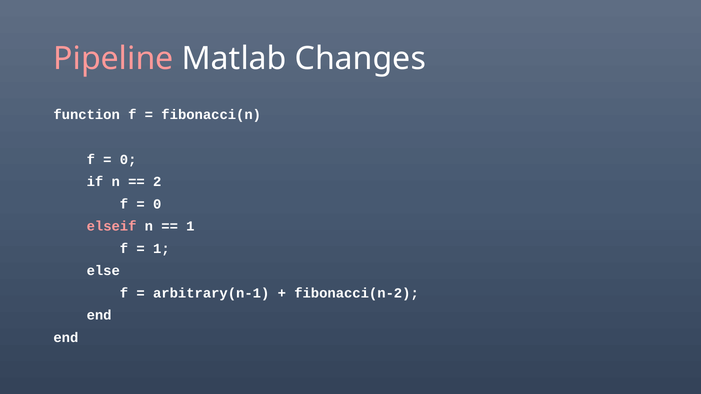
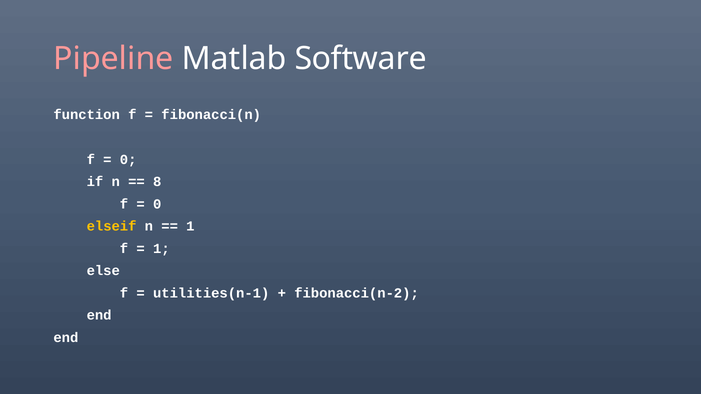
Changes: Changes -> Software (361, 59)
2: 2 -> 8 (157, 182)
elseif colour: pink -> yellow (112, 226)
arbitrary(n-1: arbitrary(n-1 -> utilities(n-1 (211, 293)
